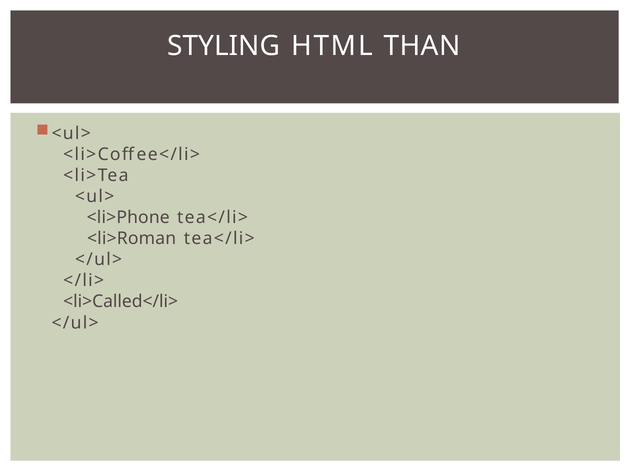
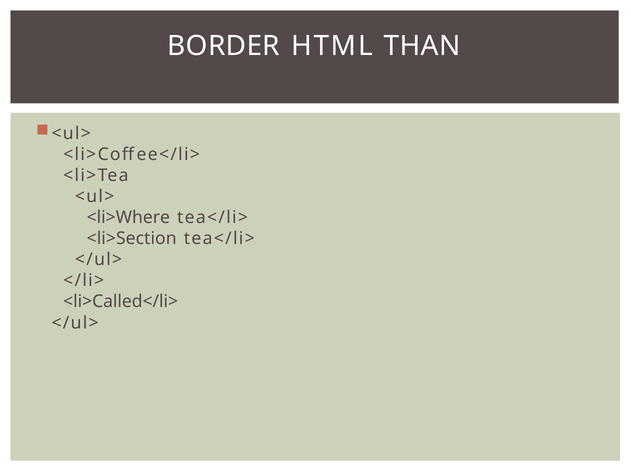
STYLING: STYLING -> BORDER (224, 46)
<li>Phone: <li>Phone -> <li>Where (128, 218)
<li>Roman: <li>Roman -> <li>Section (132, 239)
